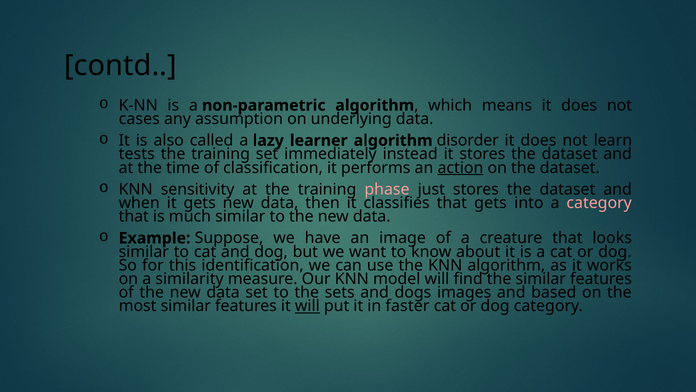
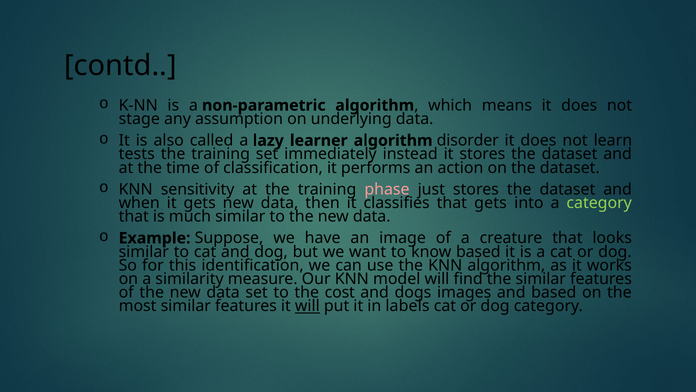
cases: cases -> stage (139, 119)
action underline: present -> none (460, 168)
category colour: pink -> light green (599, 203)
know about: about -> based (478, 251)
sets: sets -> cost (340, 292)
faster: faster -> labels (407, 306)
